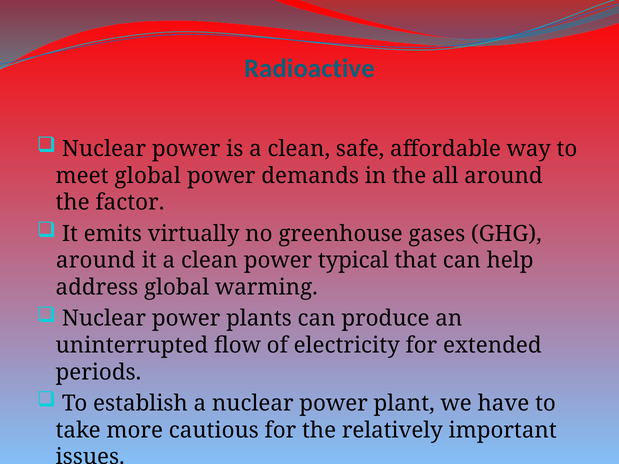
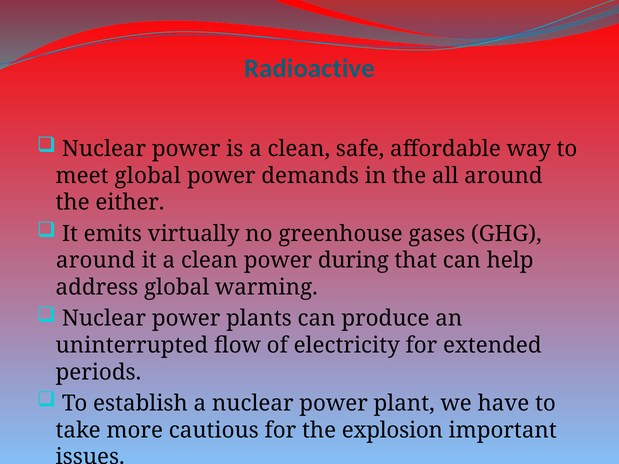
factor: factor -> either (130, 203)
typical: typical -> during (353, 261)
relatively: relatively -> explosion (392, 430)
